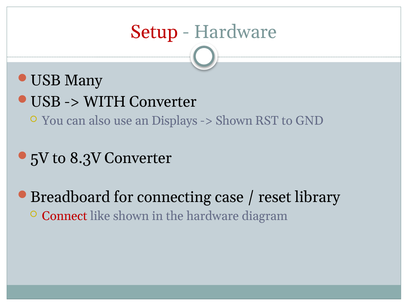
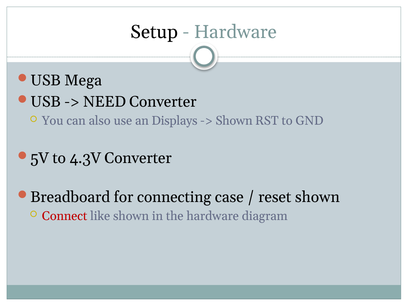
Setup colour: red -> black (154, 32)
Many: Many -> Mega (83, 80)
WITH: WITH -> NEED (105, 102)
8.3V: 8.3V -> 4.3V (85, 158)
reset library: library -> shown (317, 197)
